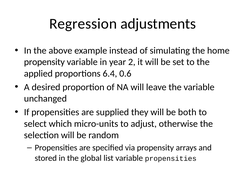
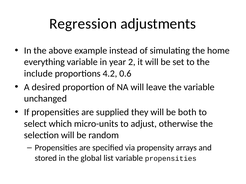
propensity: propensity -> everything (44, 62)
applied: applied -> include (38, 74)
6.4: 6.4 -> 4.2 (110, 74)
